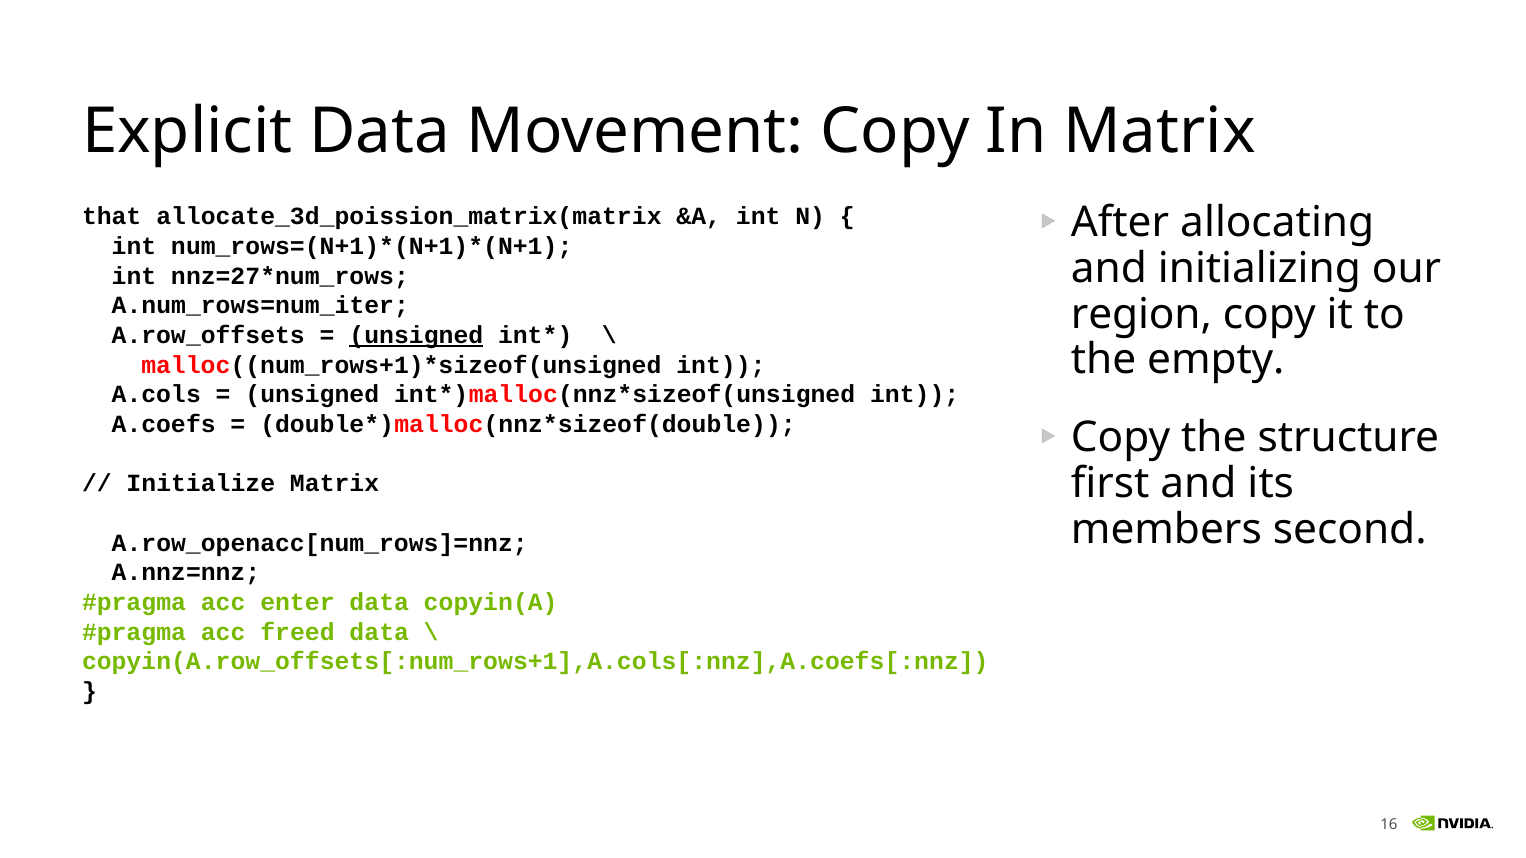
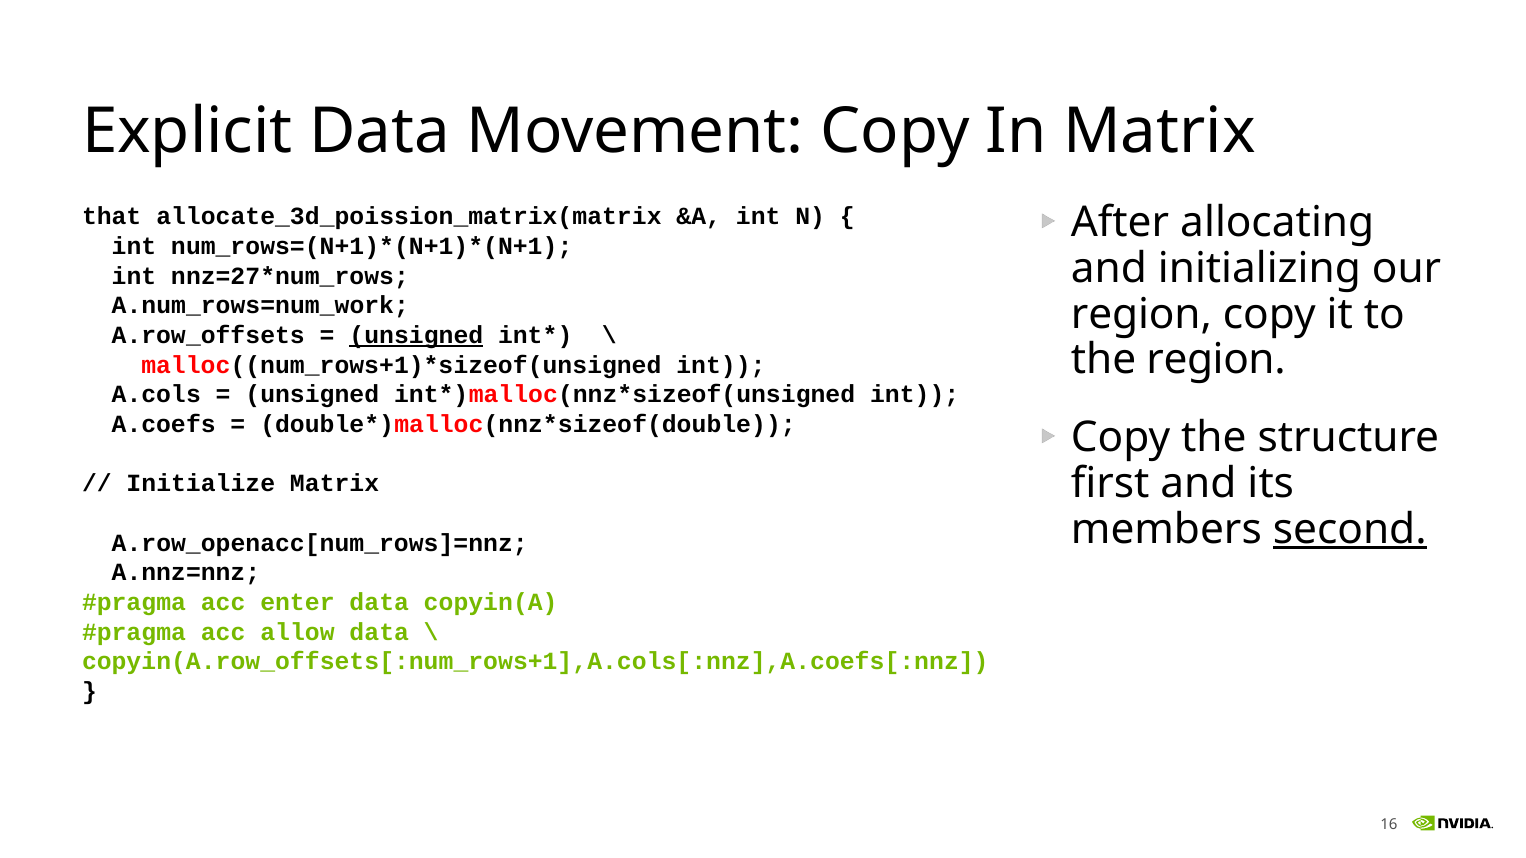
A.num_rows=num_iter: A.num_rows=num_iter -> A.num_rows=num_work (260, 306)
the empty: empty -> region (1216, 360)
second underline: none -> present (1350, 529)
freed: freed -> allow (297, 632)
